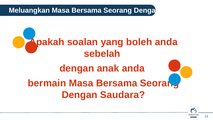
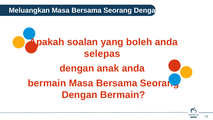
sebelah: sebelah -> selepas (102, 54)
Dengan Saudara: Saudara -> Bermain (123, 95)
